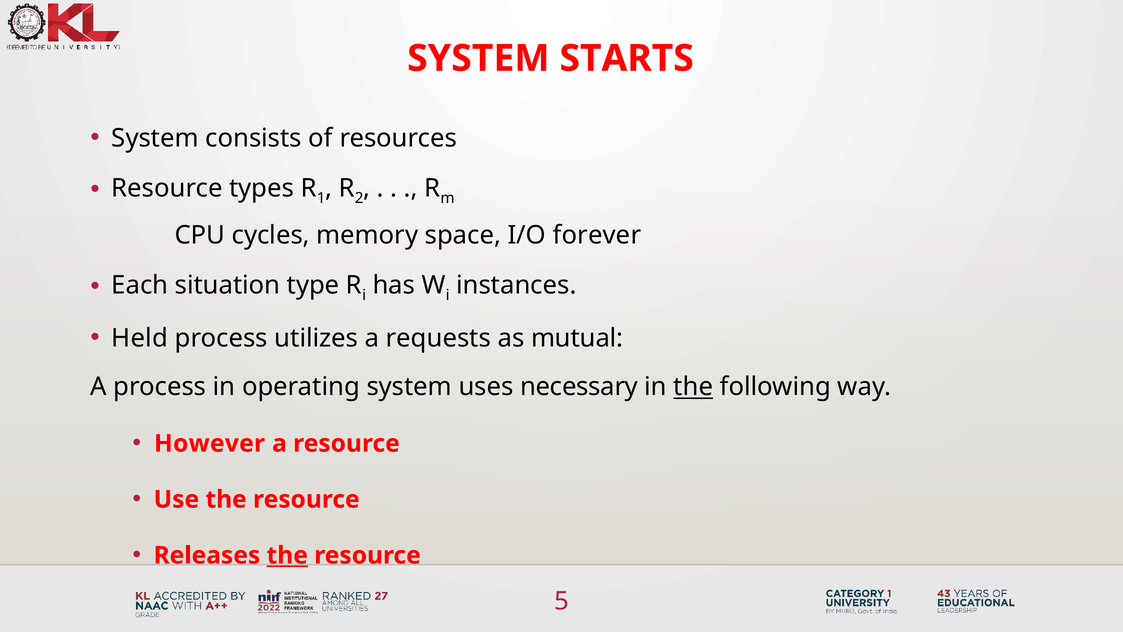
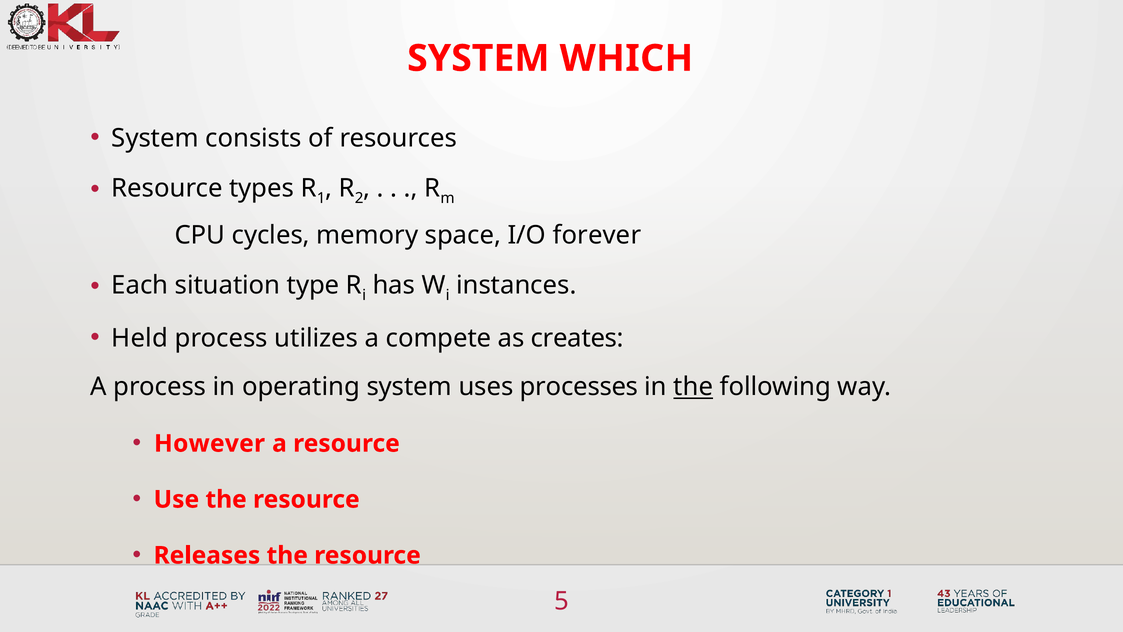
STARTS: STARTS -> WHICH (626, 58)
requests: requests -> compete (439, 338)
mutual: mutual -> creates (577, 338)
necessary: necessary -> processes (579, 387)
the underline: present -> none (287, 555)
